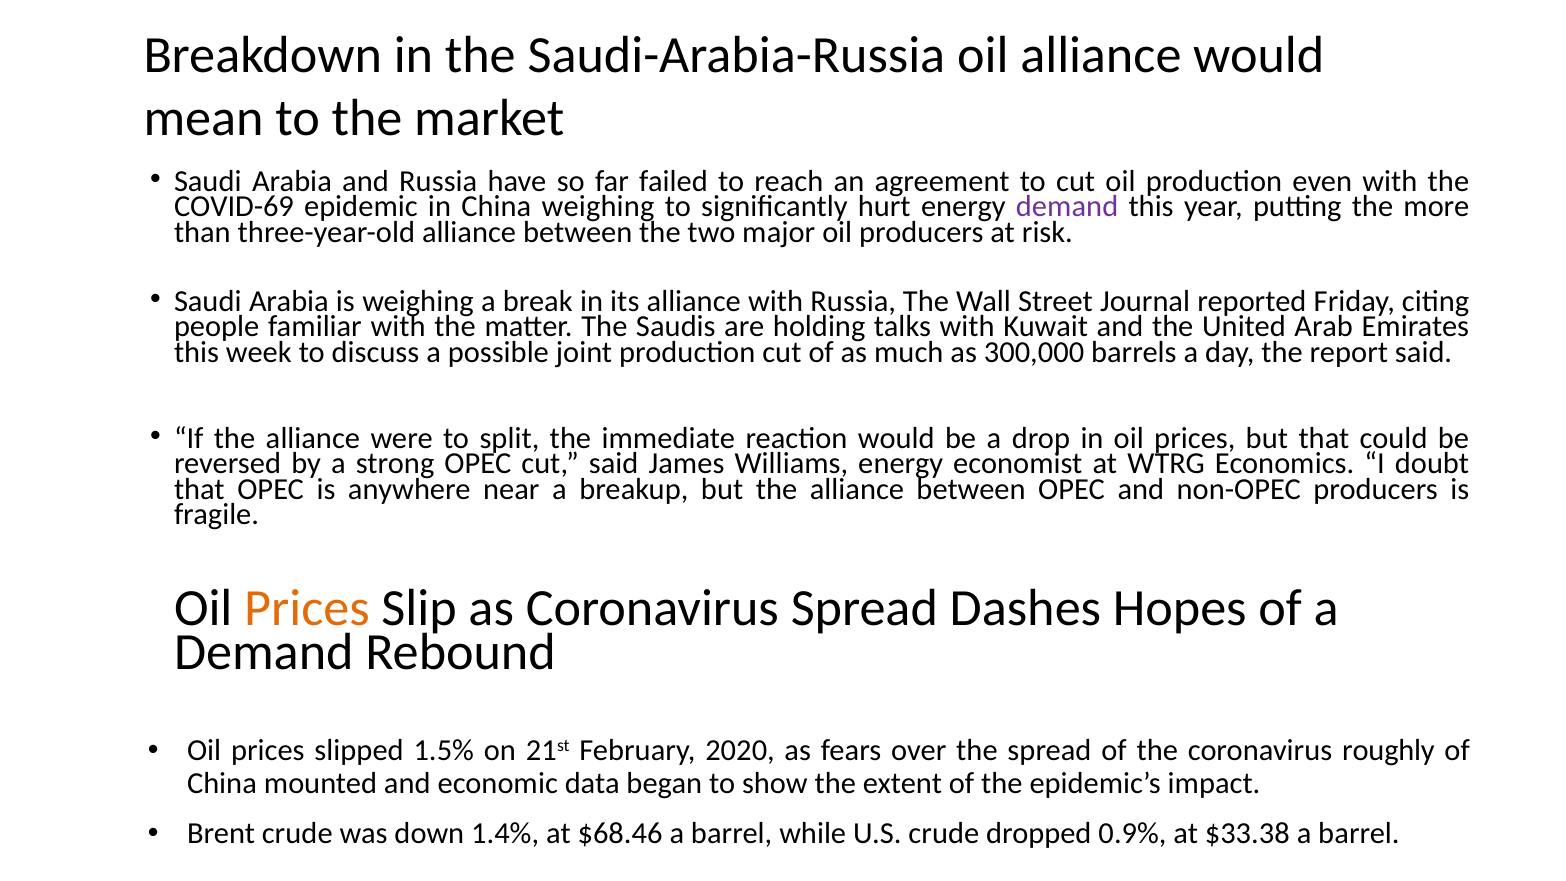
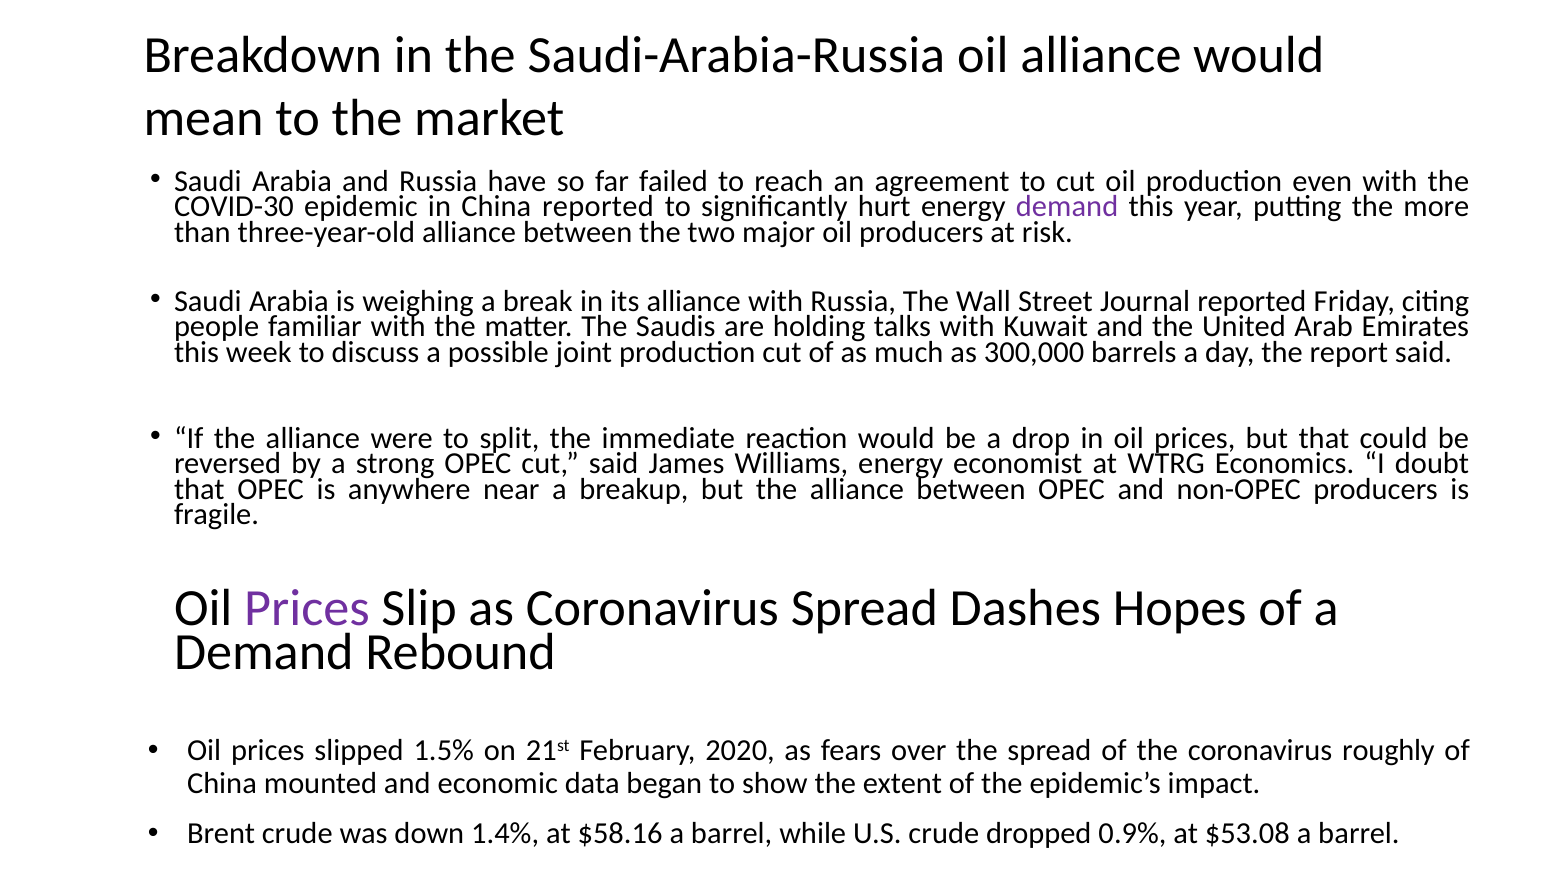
COVID-69: COVID-69 -> COVID-30 (234, 207)
China weighing: weighing -> reported (598, 207)
Prices colour: orange -> purple (307, 608)
$68.46: $68.46 -> $58.16 (620, 833)
$33.38: $33.38 -> $53.08 (1247, 833)
